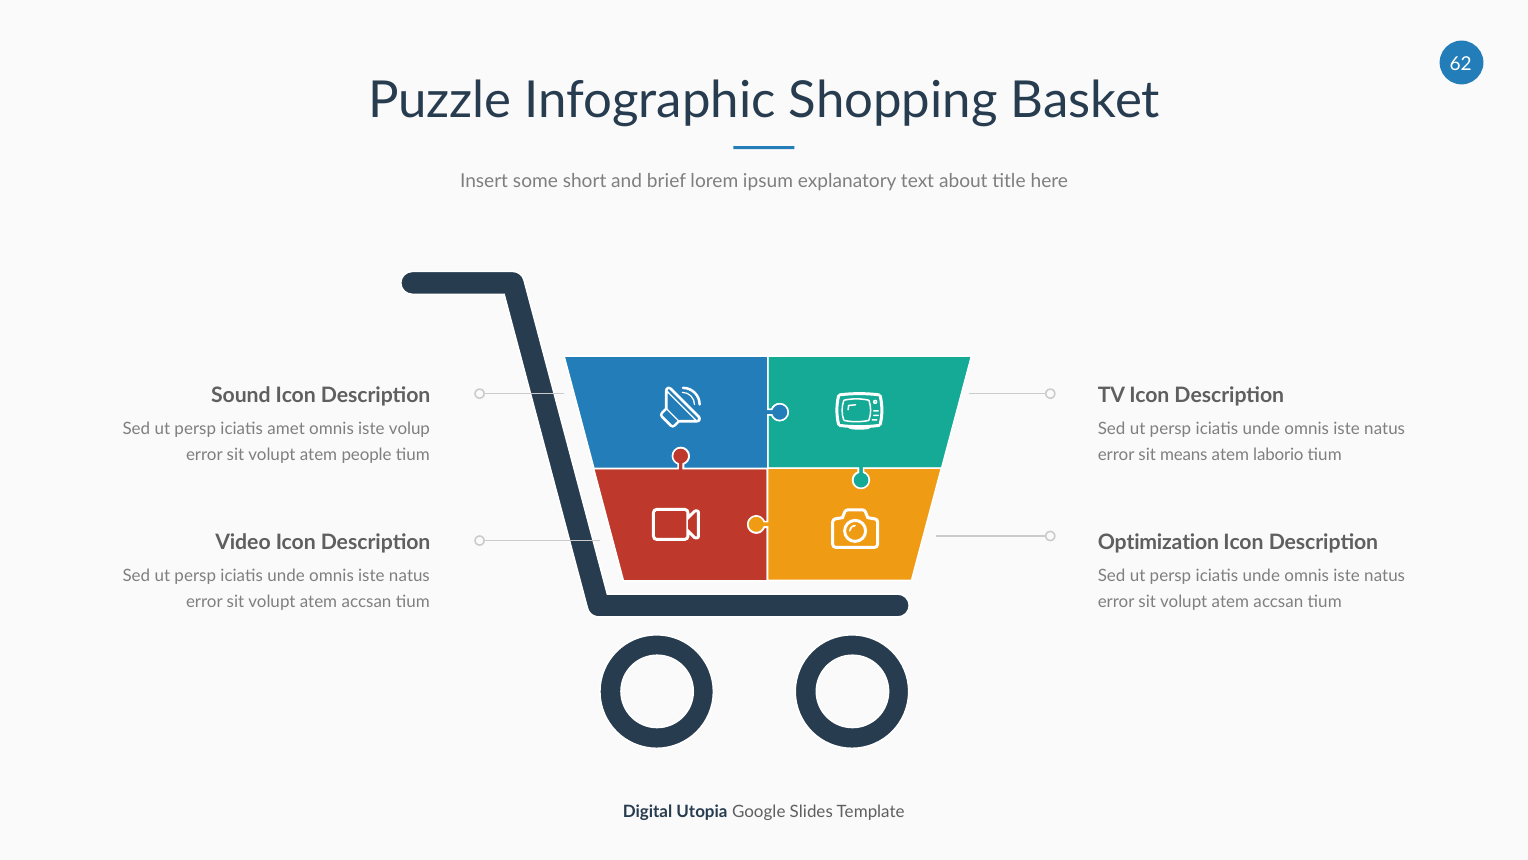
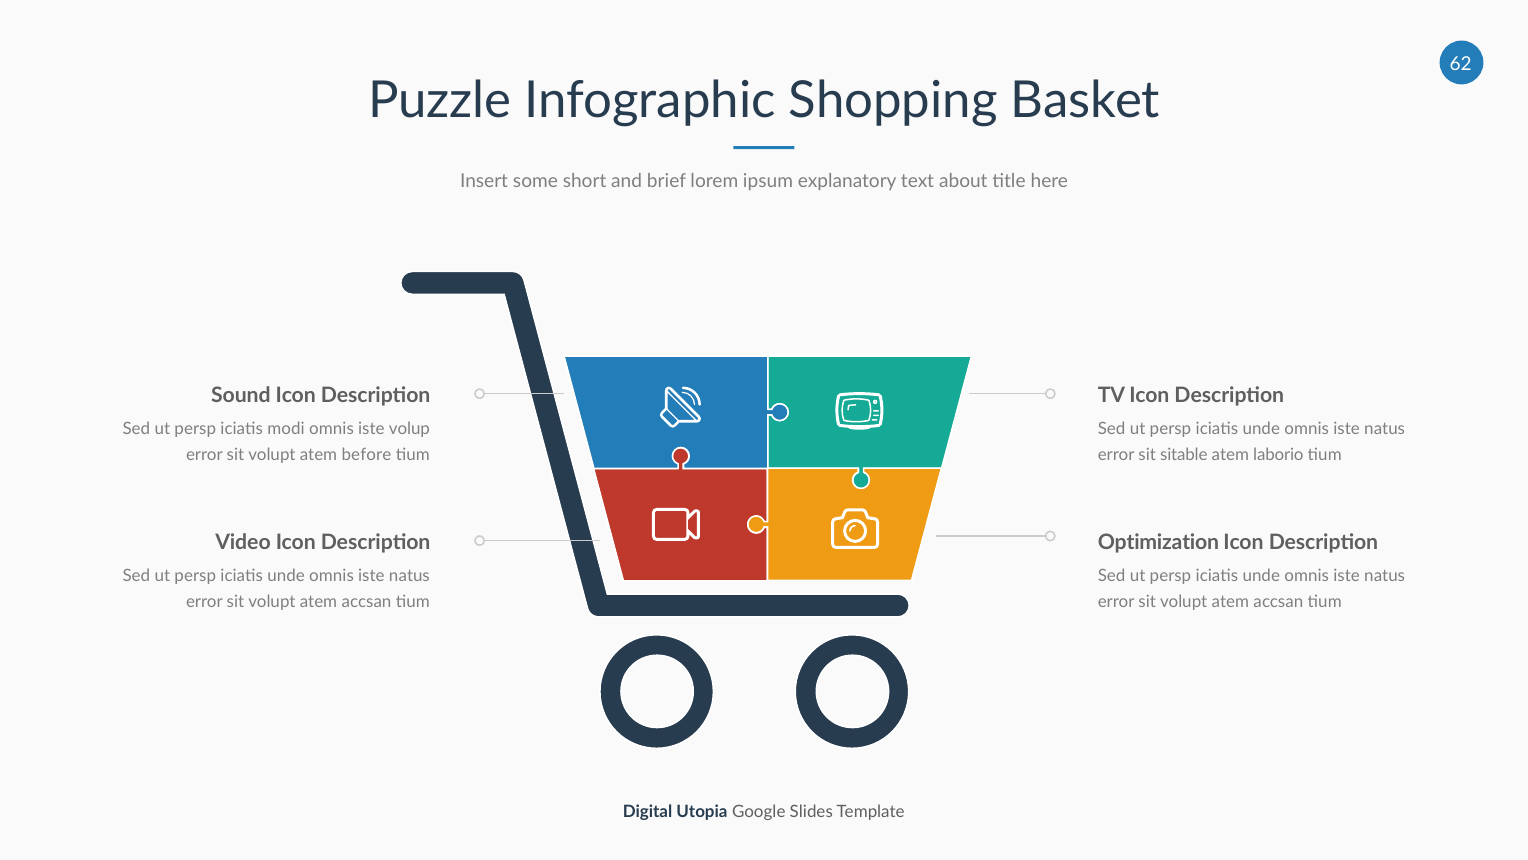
amet: amet -> modi (286, 429)
people: people -> before (366, 455)
means: means -> sitable (1184, 455)
